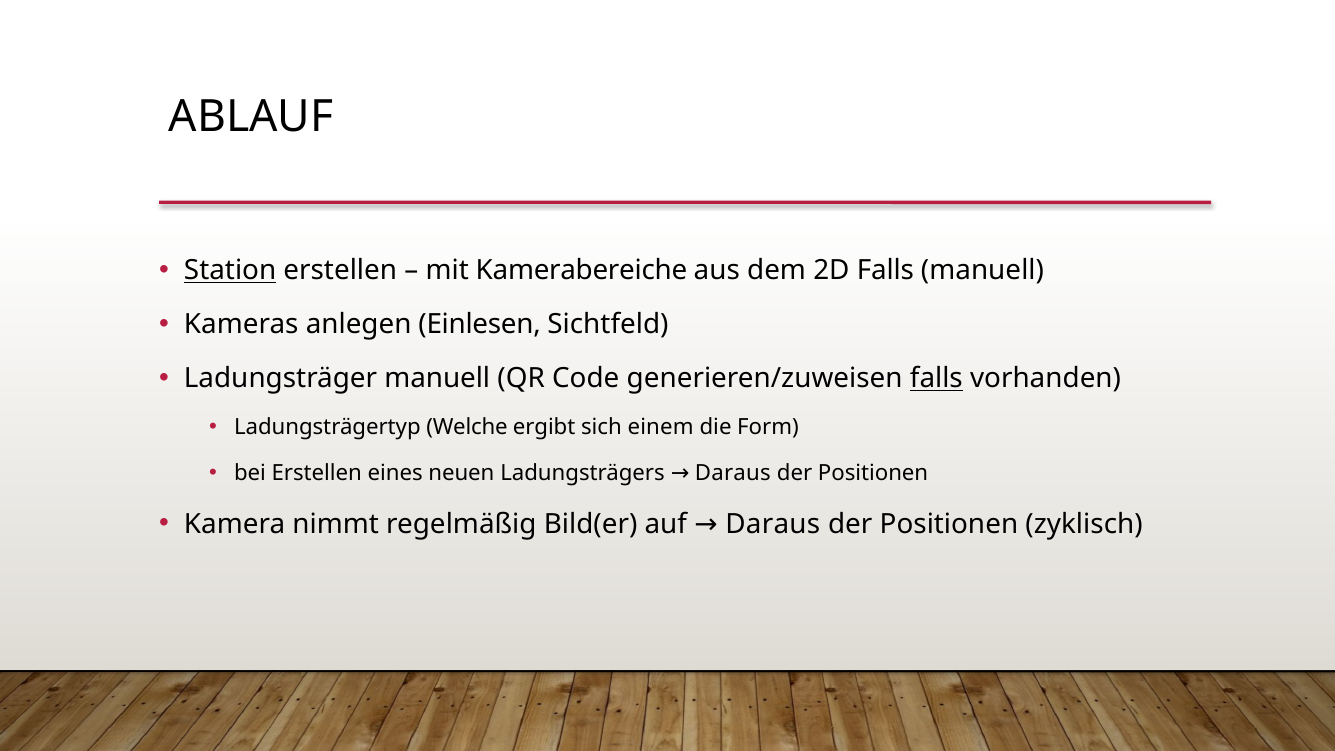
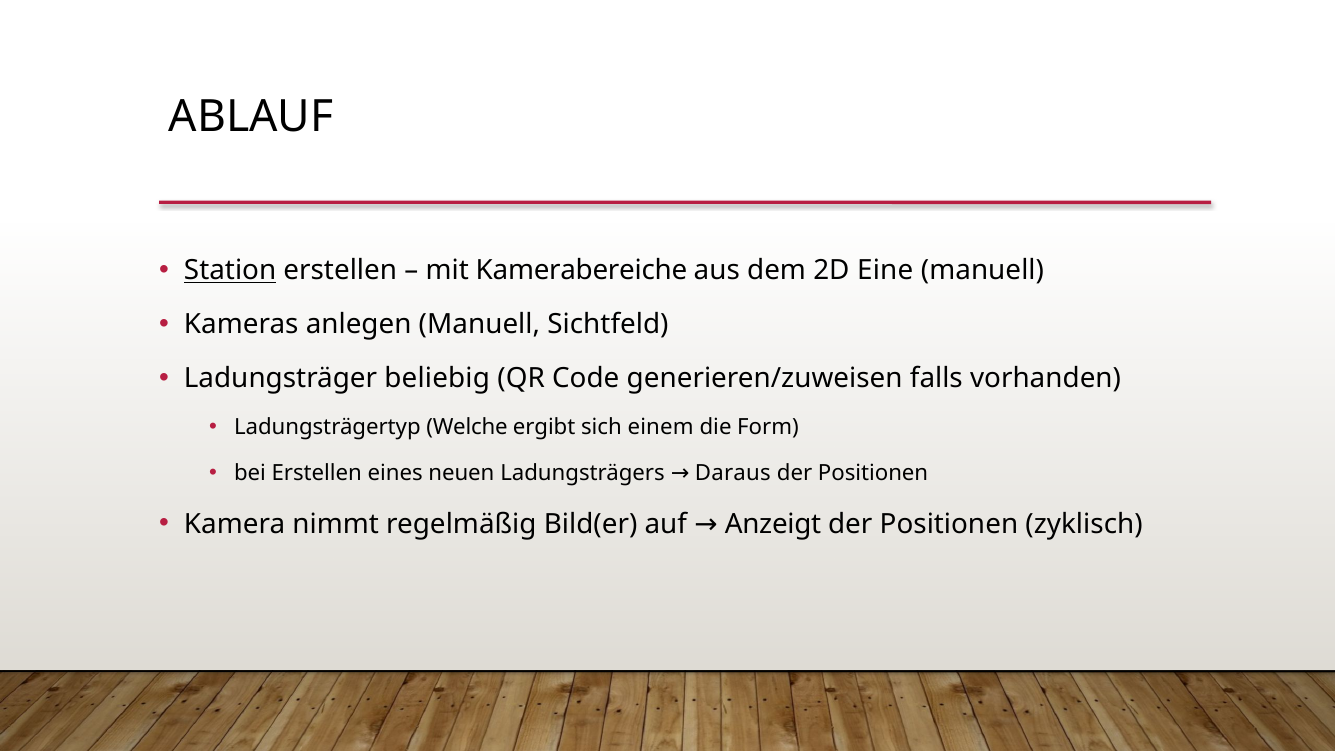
2D Falls: Falls -> Eine (885, 270)
anlegen Einlesen: Einlesen -> Manuell (479, 324)
Ladungsträger manuell: manuell -> beliebig (437, 378)
falls underline: present -> none (936, 378)
auf Daraus: Daraus -> Anzeigt (773, 524)
